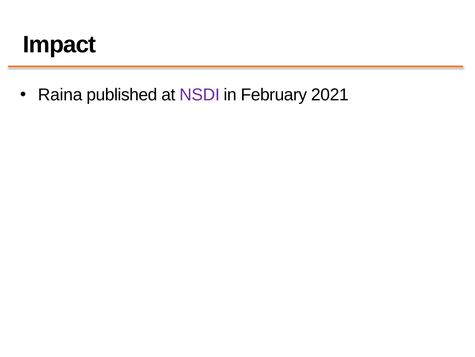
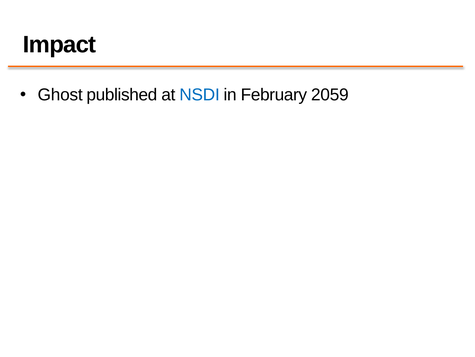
Raina: Raina -> Ghost (60, 95)
NSDI colour: purple -> blue (200, 95)
2021: 2021 -> 2059 (330, 95)
